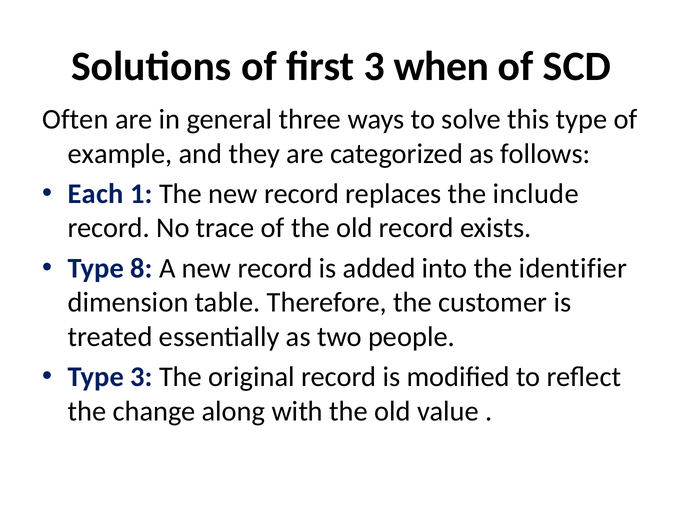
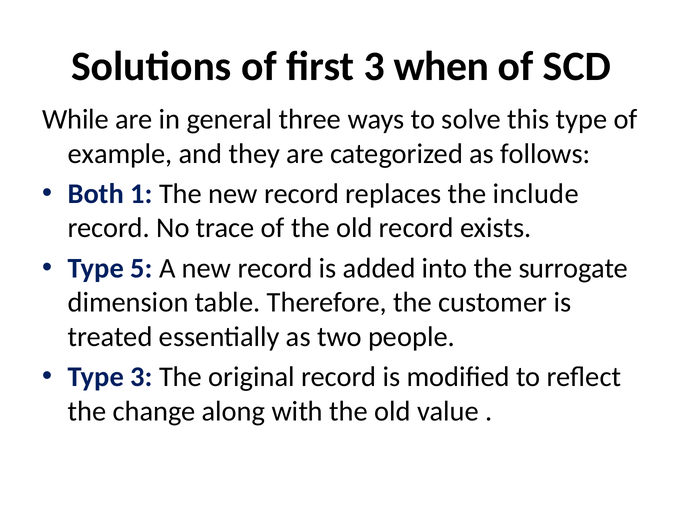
Often: Often -> While (75, 119)
Each: Each -> Both (96, 194)
8: 8 -> 5 (141, 268)
identifier: identifier -> surrogate (573, 268)
